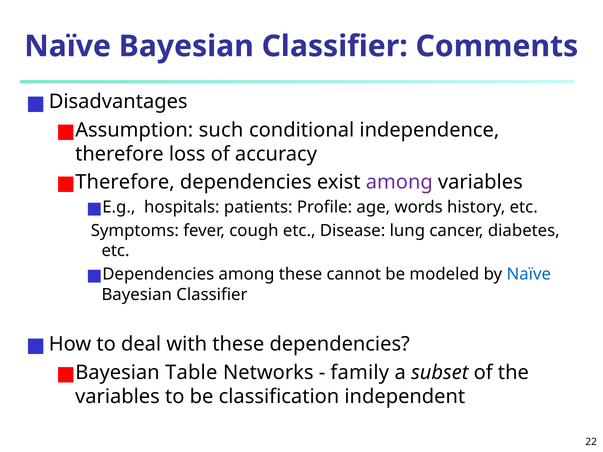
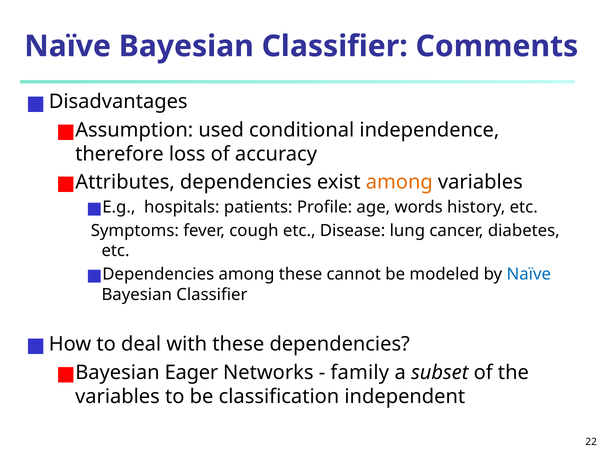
such: such -> used (221, 130)
Therefore: Therefore -> Attributes (125, 182)
among colour: purple -> orange (399, 182)
Table: Table -> Eager (191, 373)
